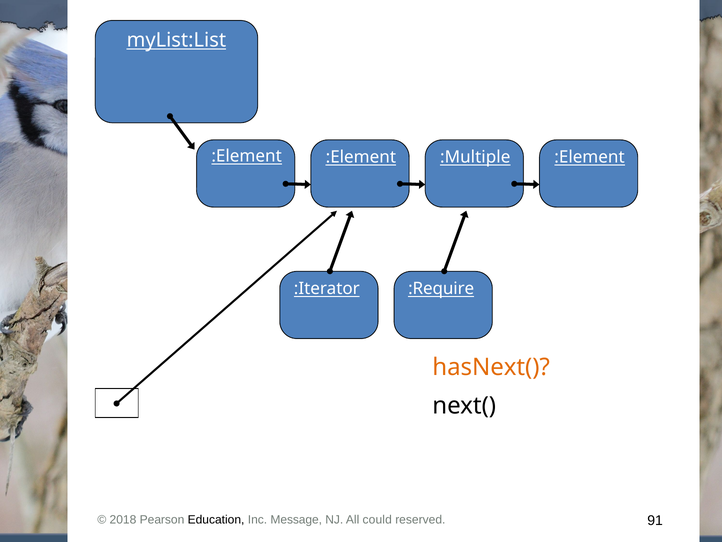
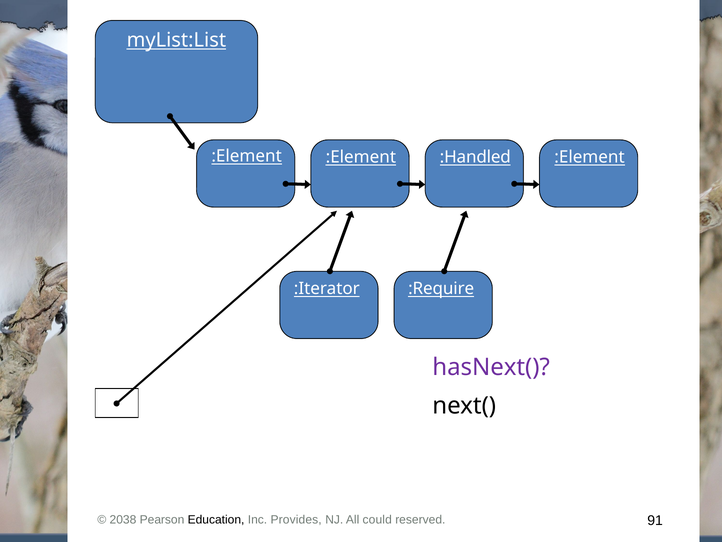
:Multiple: :Multiple -> :Handled (475, 157)
hasNext( colour: orange -> purple (491, 367)
2018: 2018 -> 2038 (123, 519)
Message: Message -> Provides (296, 519)
